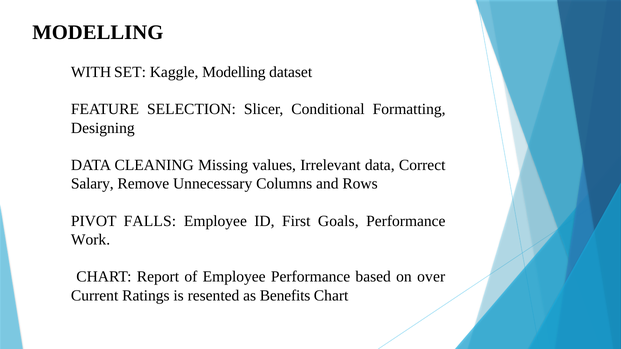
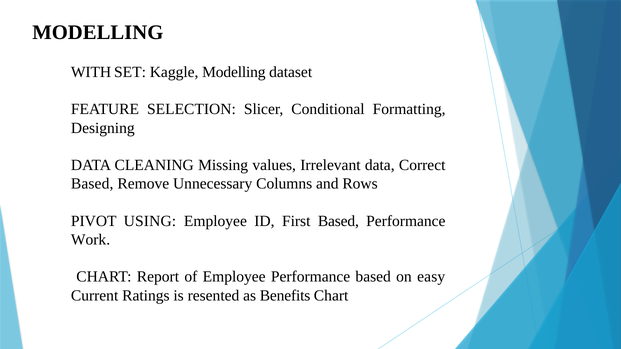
Salary: Salary -> Based (92, 184)
FALLS: FALLS -> USING (150, 221)
First Goals: Goals -> Based (338, 221)
over: over -> easy (431, 277)
